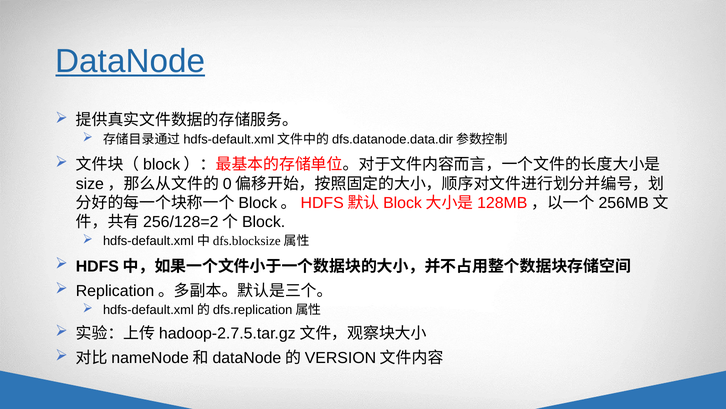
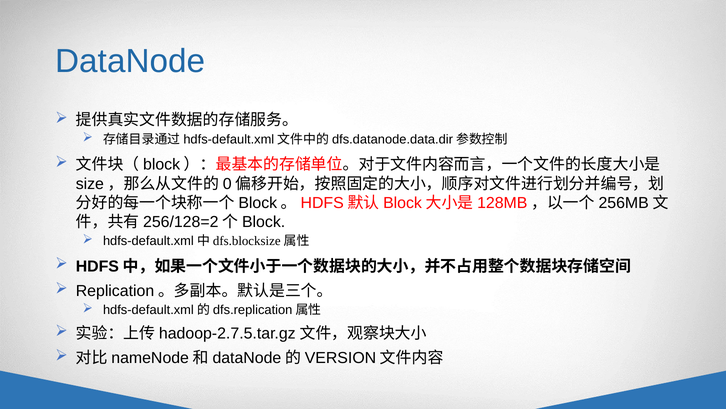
DataNode underline: present -> none (130, 61)
